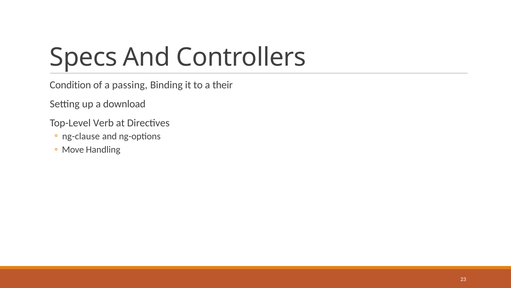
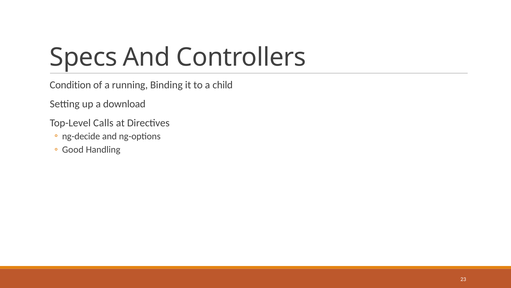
passing: passing -> running (130, 85)
their: their -> child (223, 85)
Verb: Verb -> Calls (103, 123)
ng-clause: ng-clause -> ng-decide (81, 136)
Move: Move -> Good (73, 149)
